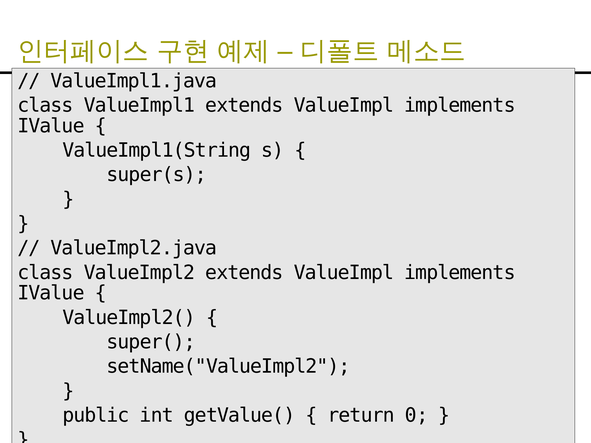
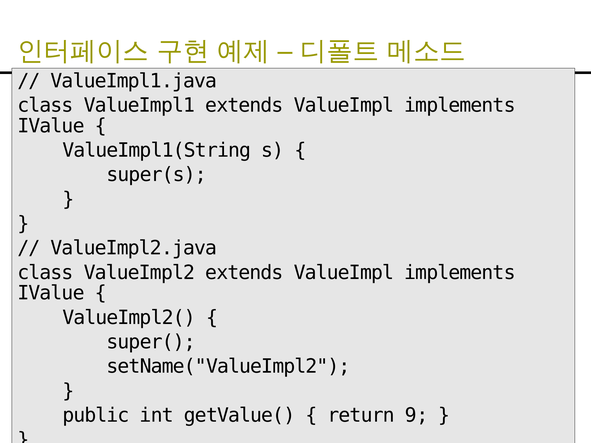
0: 0 -> 9 (417, 416)
